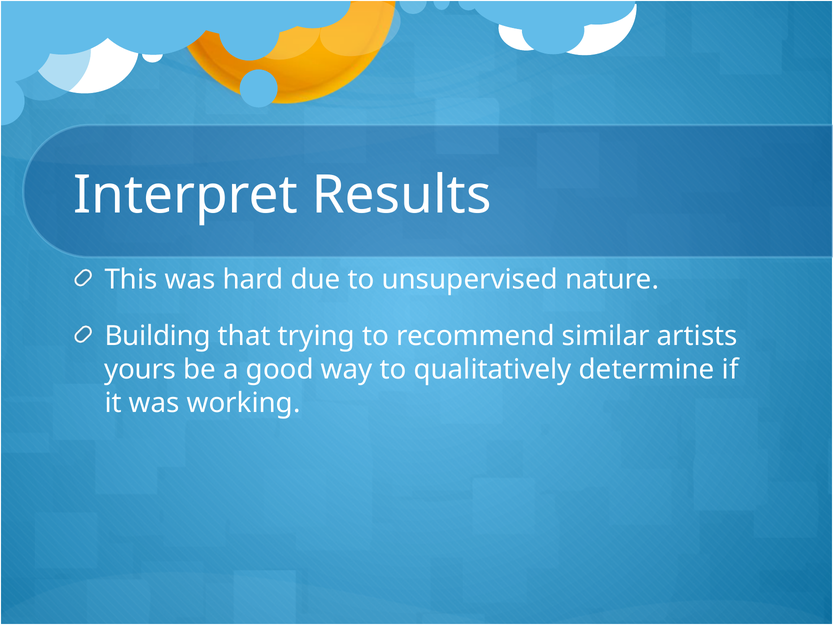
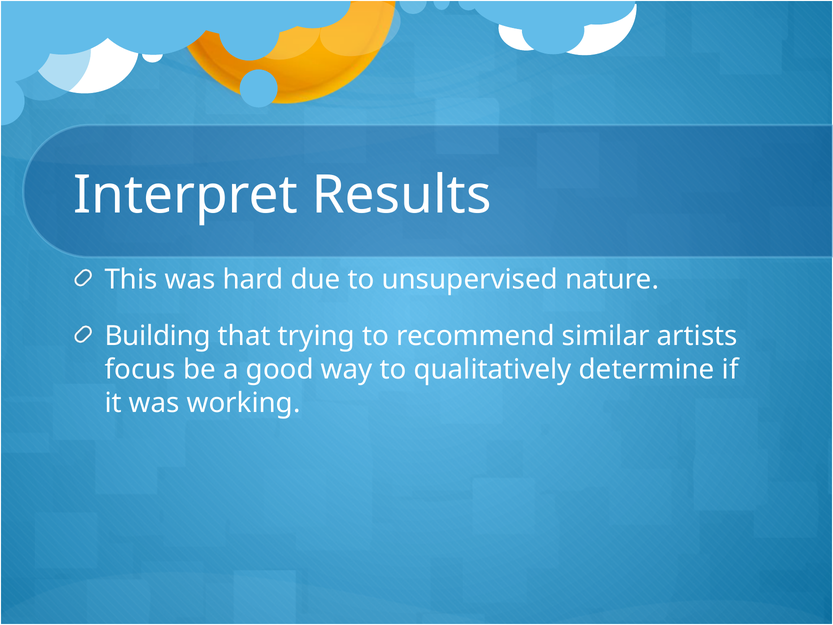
yours: yours -> focus (140, 369)
